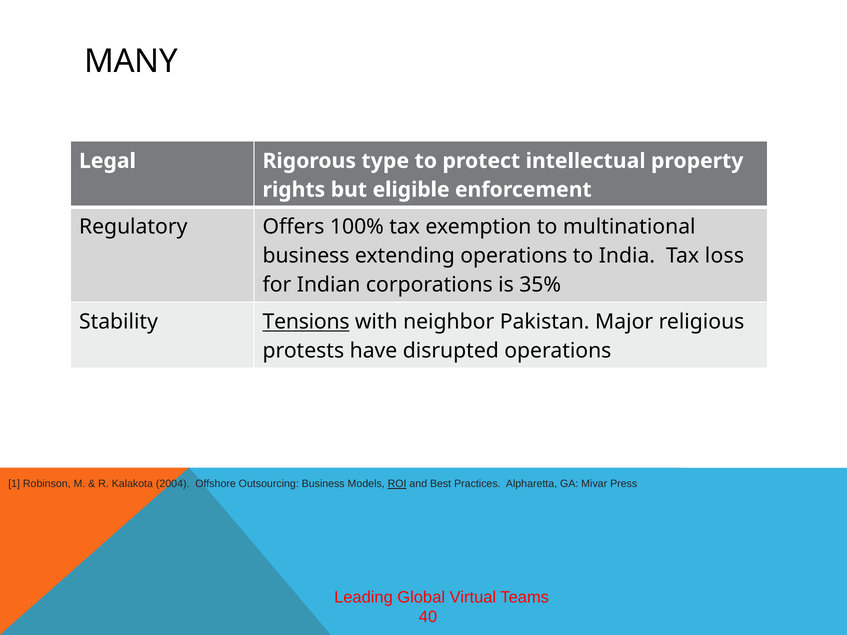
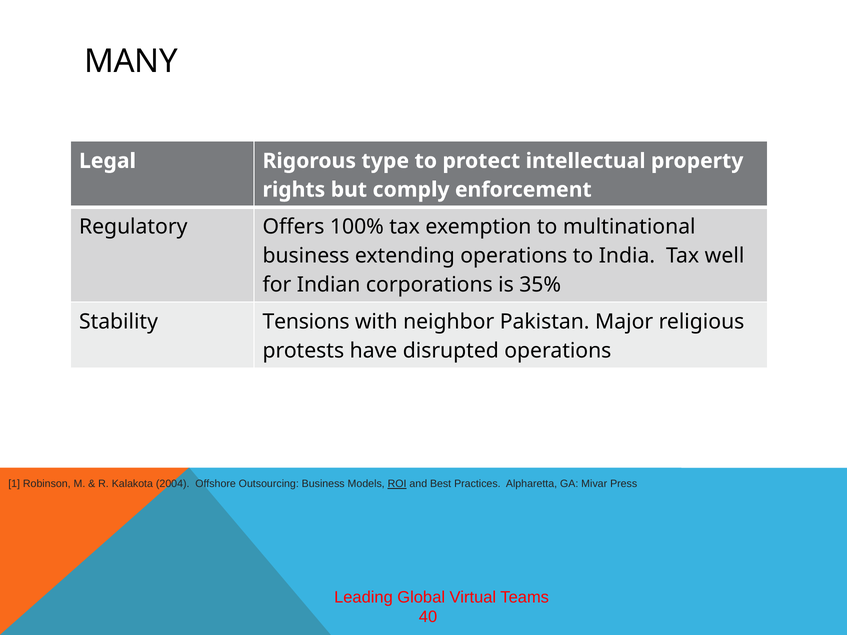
eligible: eligible -> comply (411, 190)
loss: loss -> well (725, 256)
Tensions underline: present -> none (306, 322)
